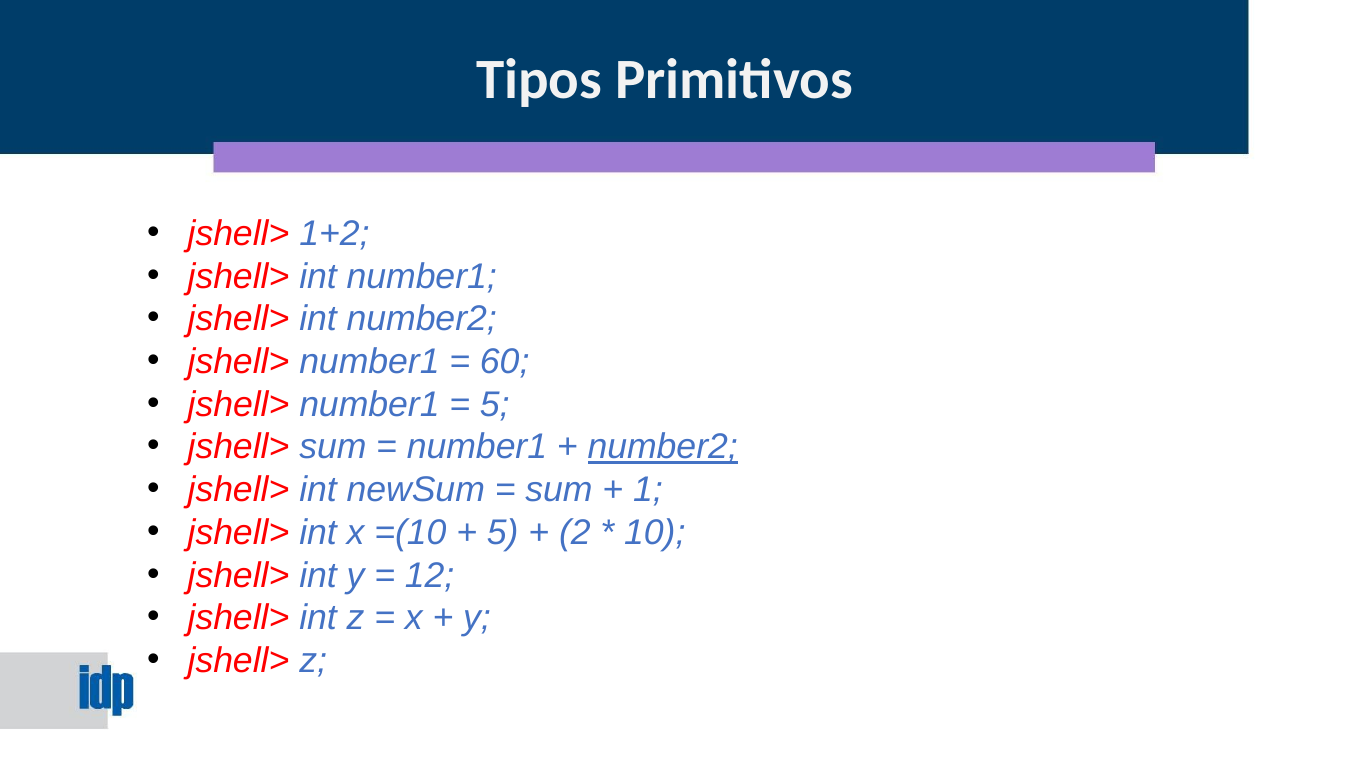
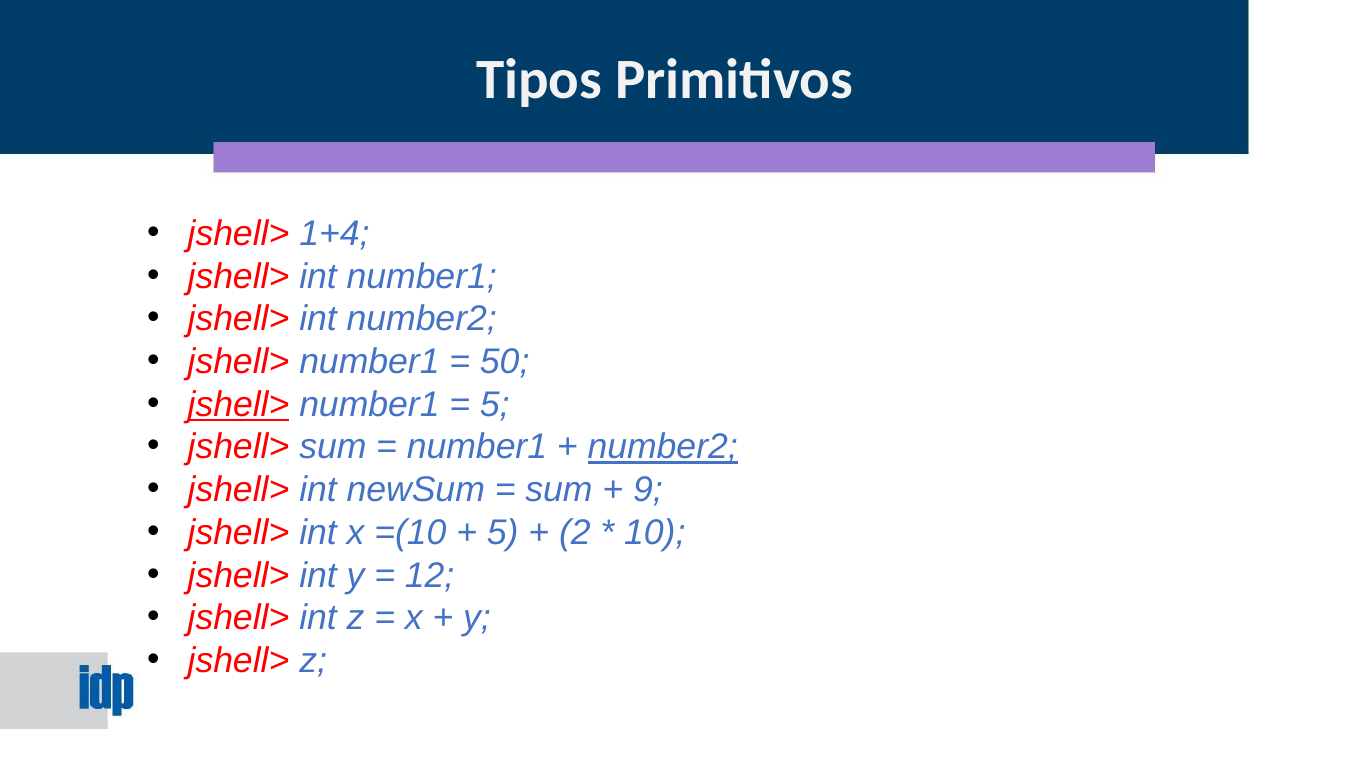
1+2: 1+2 -> 1+4 (334, 234)
60: 60 -> 50 (505, 362)
jshell> underline: none -> present (238, 405)
1: 1 -> 9 (648, 490)
